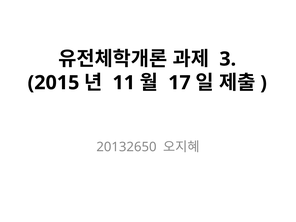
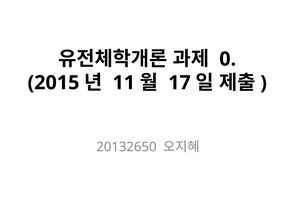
3: 3 -> 0 (228, 59)
